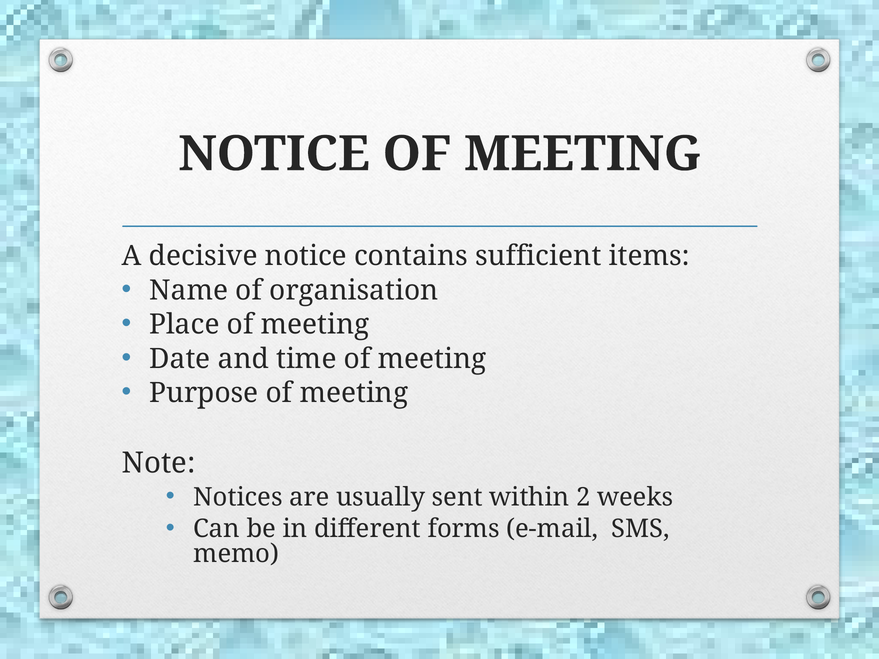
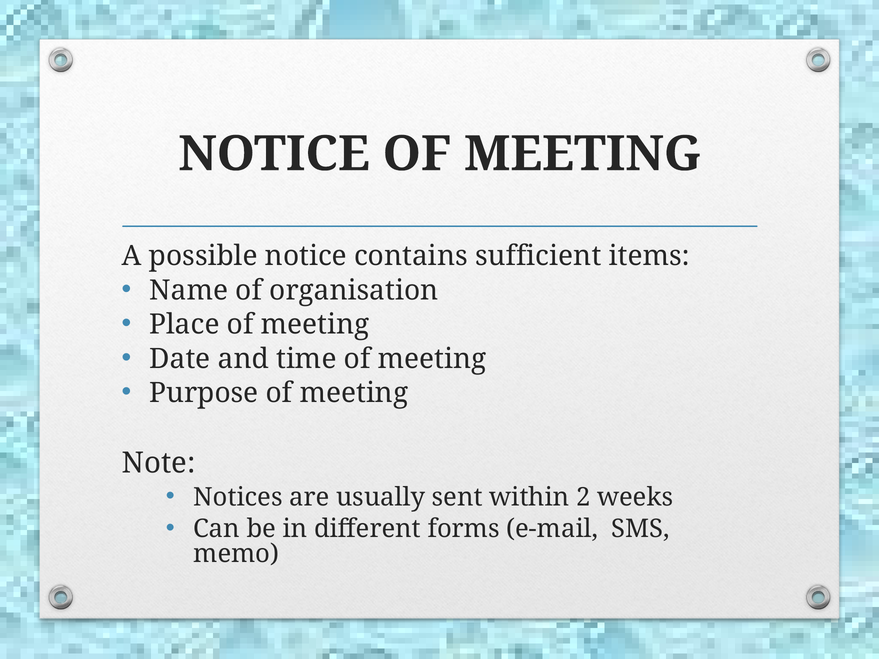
decisive: decisive -> possible (203, 256)
